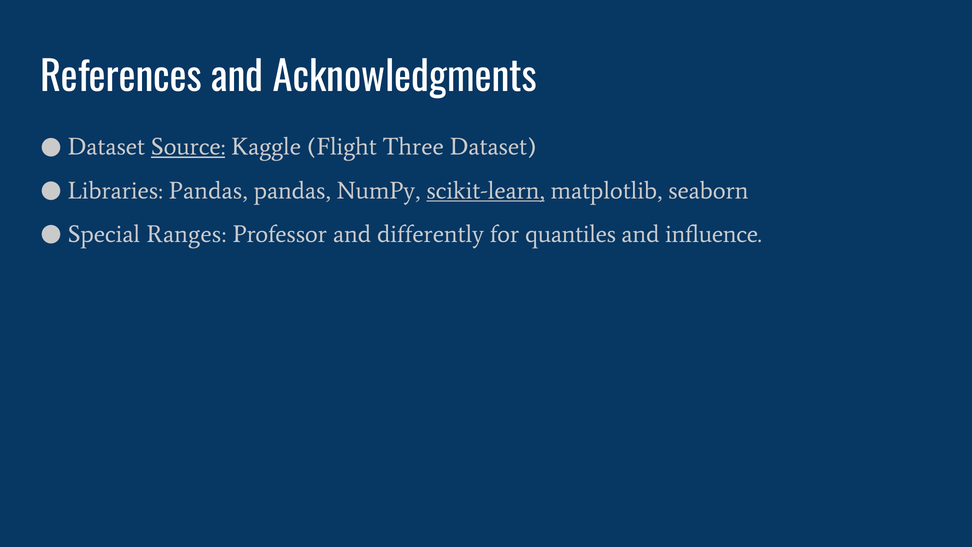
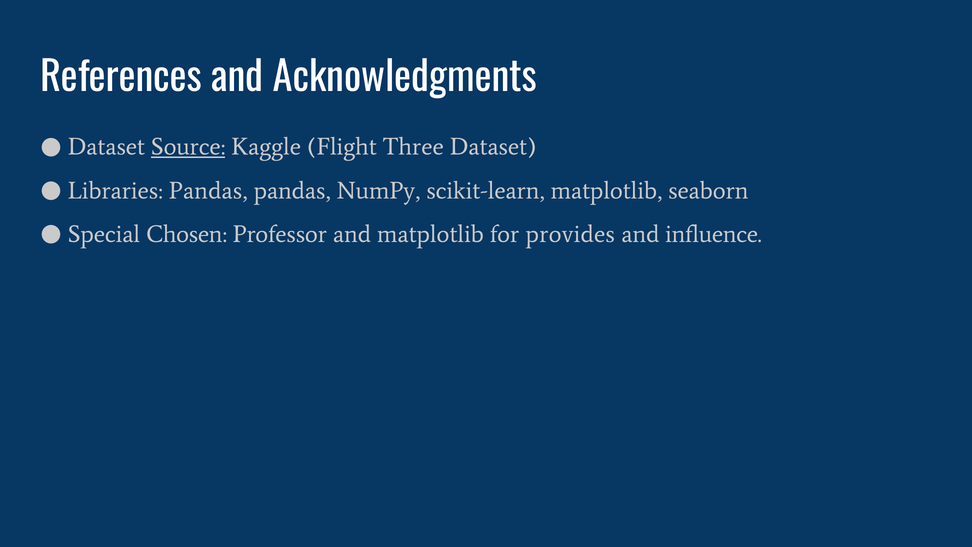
scikit-learn underline: present -> none (486, 190)
Ranges: Ranges -> Chosen (187, 234)
and differently: differently -> matplotlib (431, 234)
quantiles: quantiles -> provides (570, 234)
